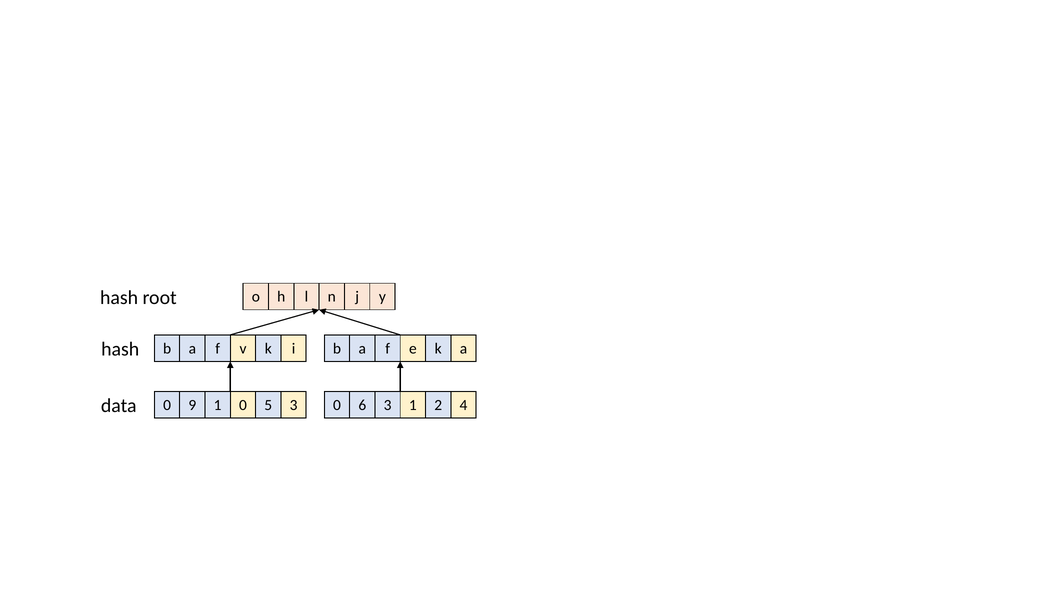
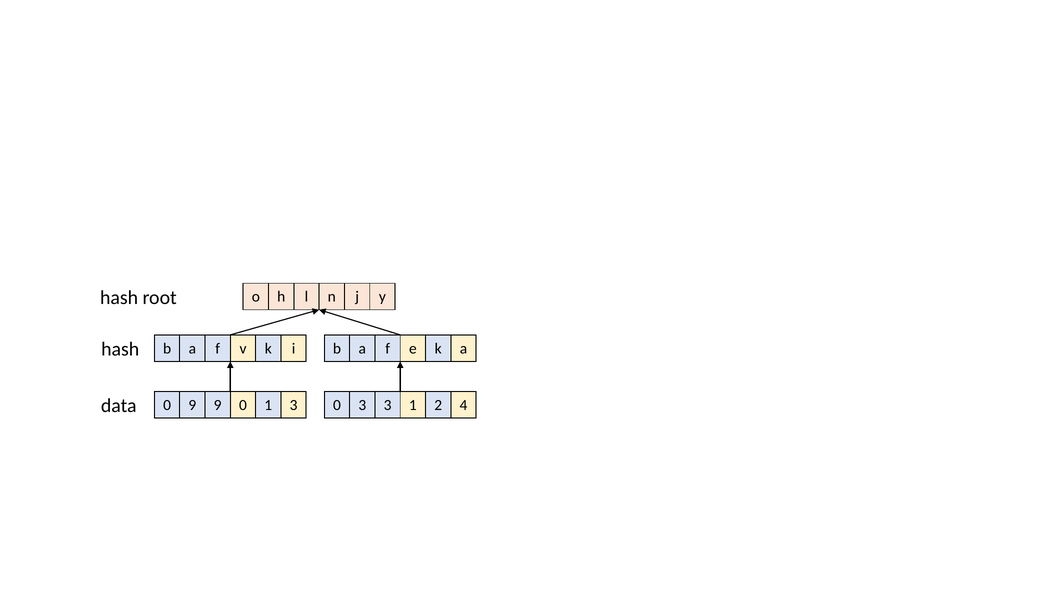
9 1: 1 -> 9 (218, 405)
0 5: 5 -> 1 (268, 405)
0 6: 6 -> 3 (362, 405)
